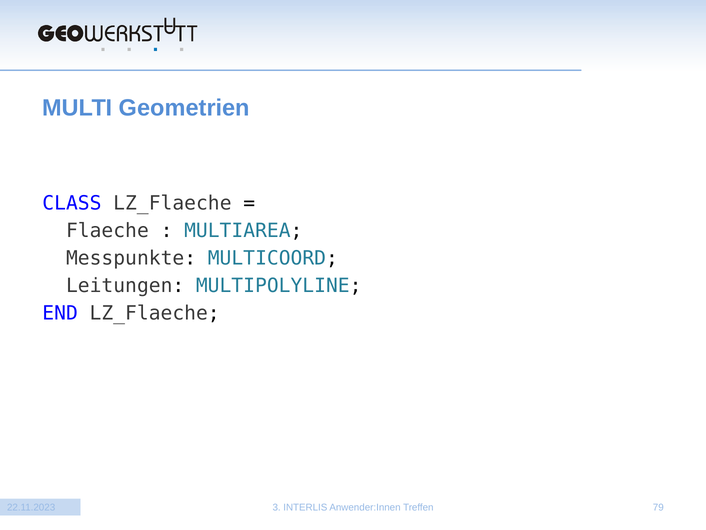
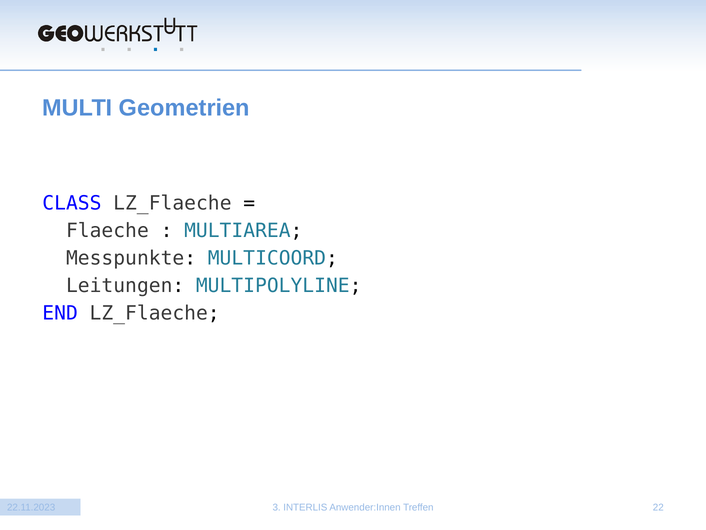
79: 79 -> 22 (658, 507)
